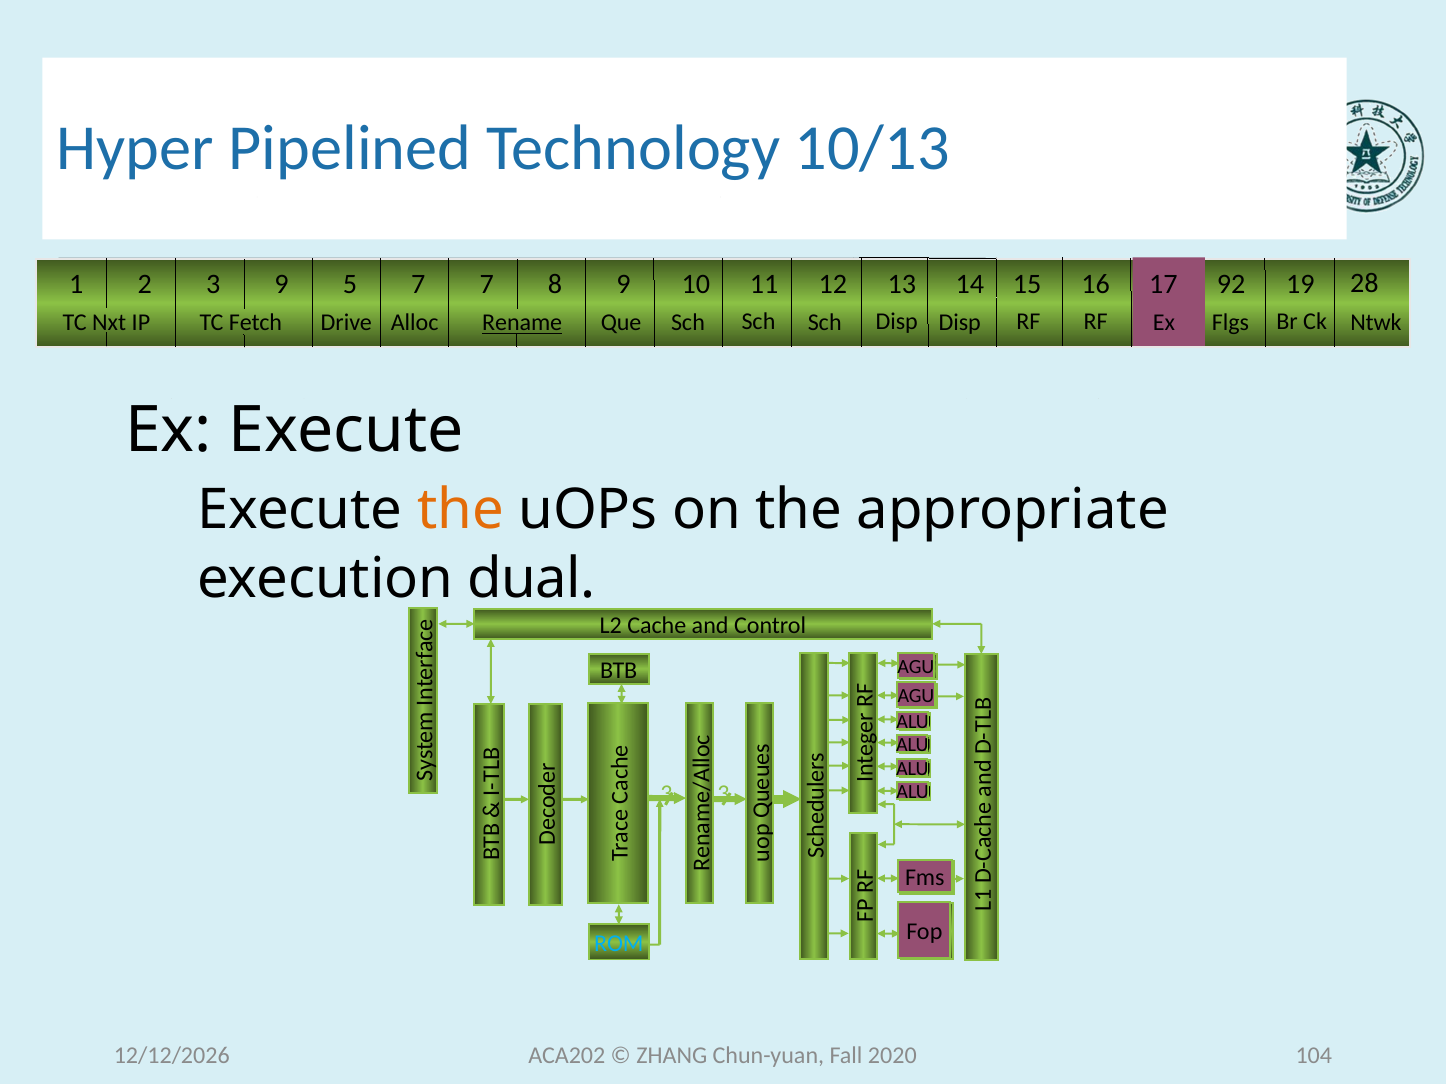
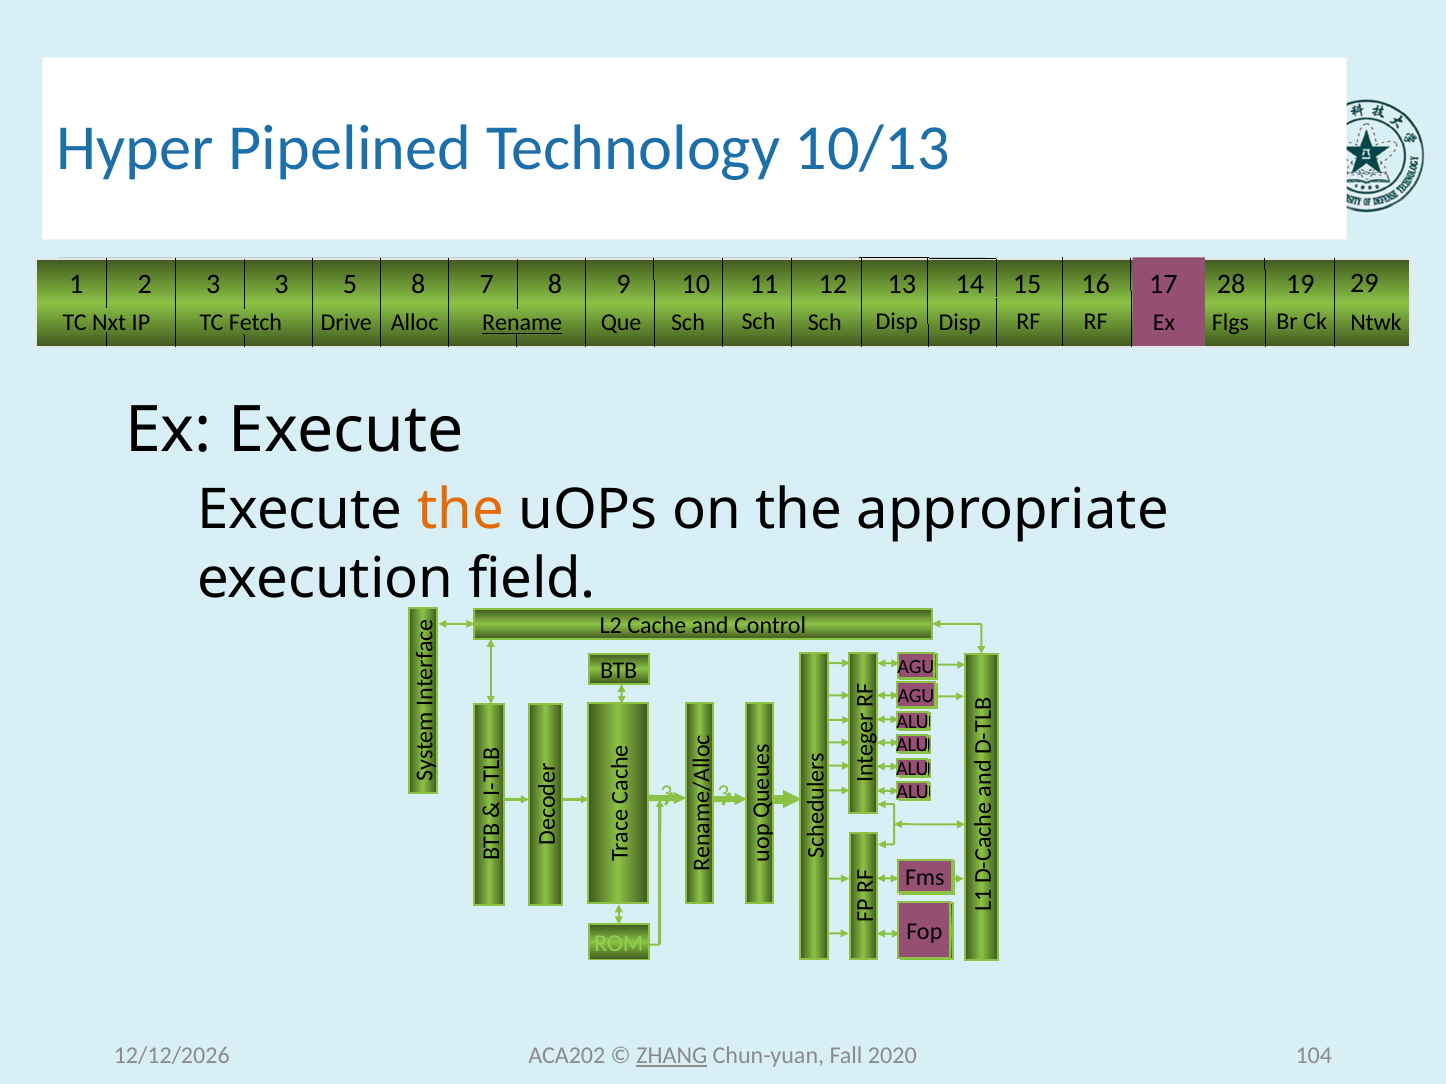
2 3 9: 9 -> 3 (281, 285)
5 7: 7 -> 8 (418, 285)
92: 92 -> 28 (1231, 285)
28: 28 -> 29 (1364, 283)
dual: dual -> field (532, 579)
ROM colour: light blue -> light green (619, 944)
ZHANG underline: none -> present (672, 1056)
